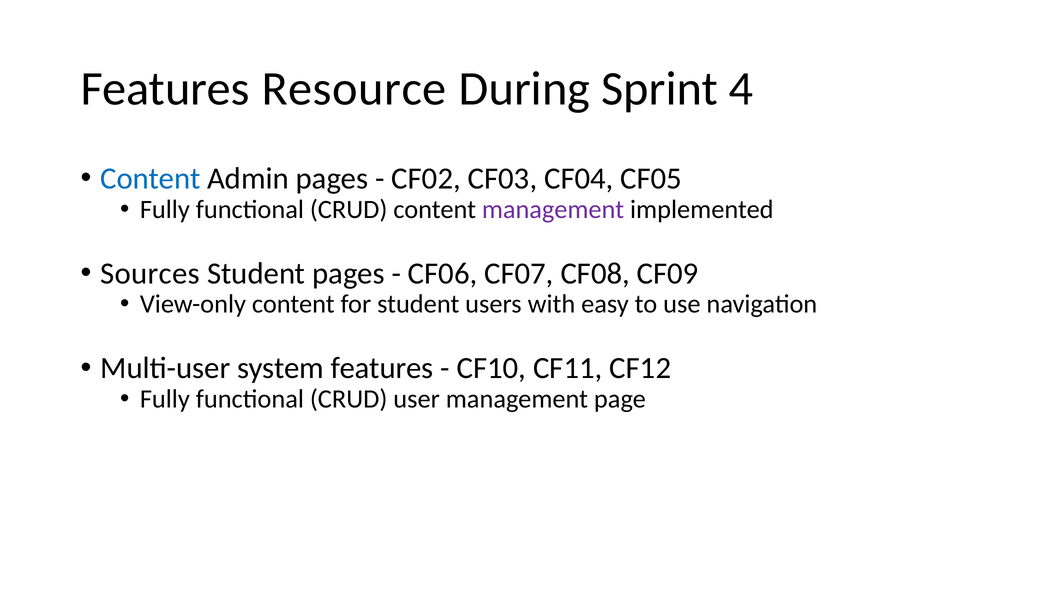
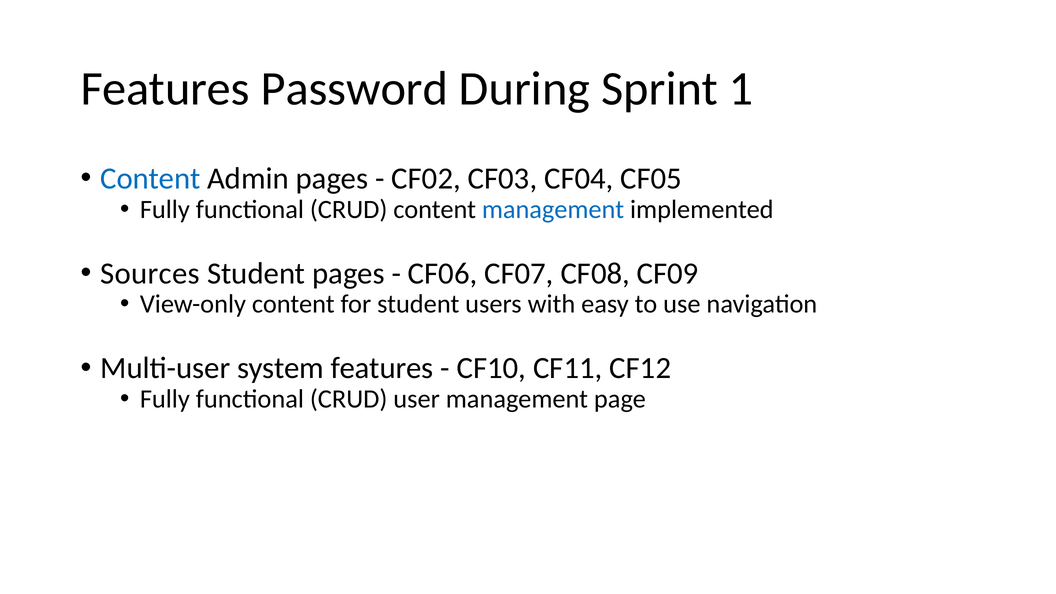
Resource: Resource -> Password (354, 89)
4: 4 -> 1 (741, 89)
management colour: purple -> blue (553, 209)
